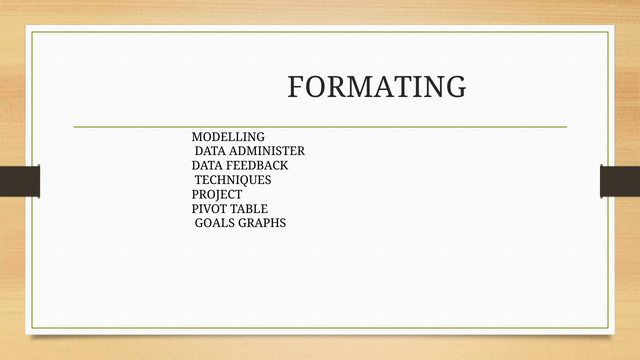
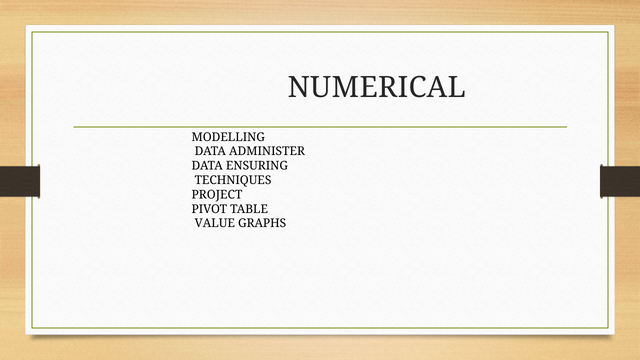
FORMATING: FORMATING -> NUMERICAL (377, 88)
FEEDBACK: FEEDBACK -> ENSURING (257, 166)
GOALS: GOALS -> VALUE (215, 223)
